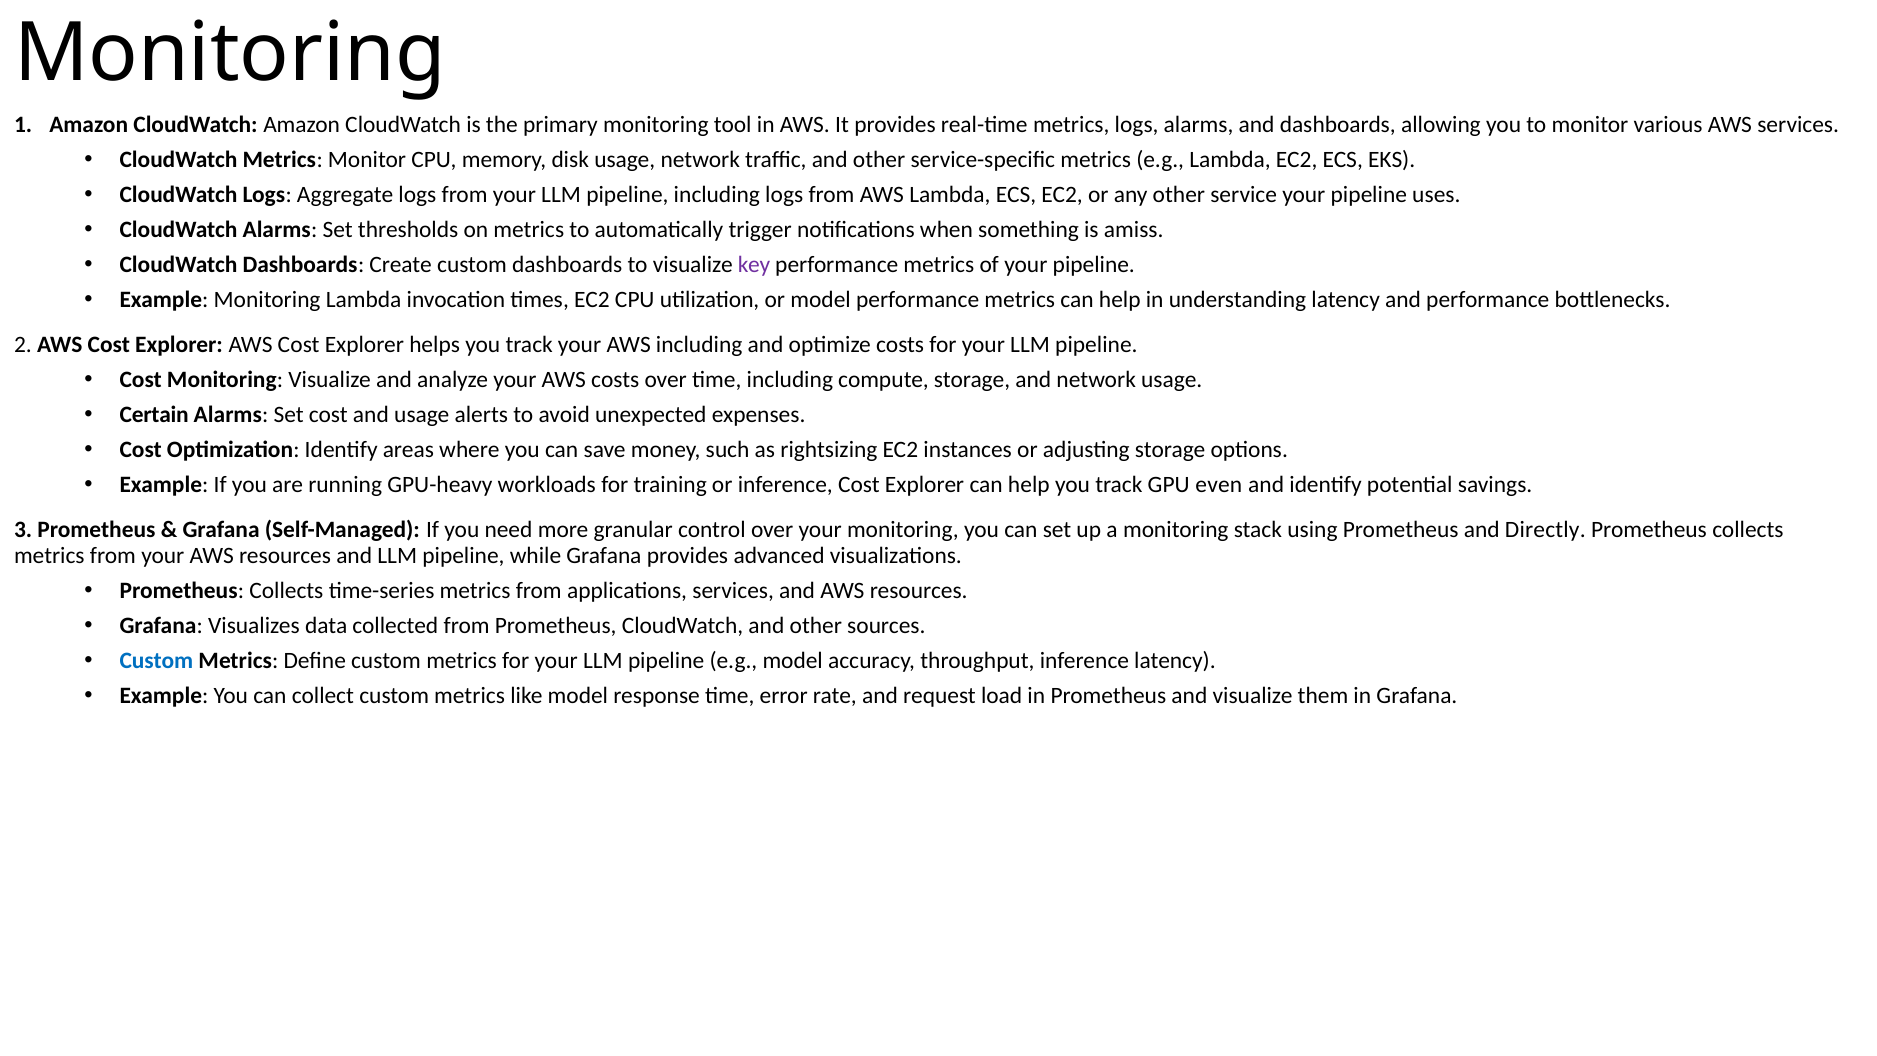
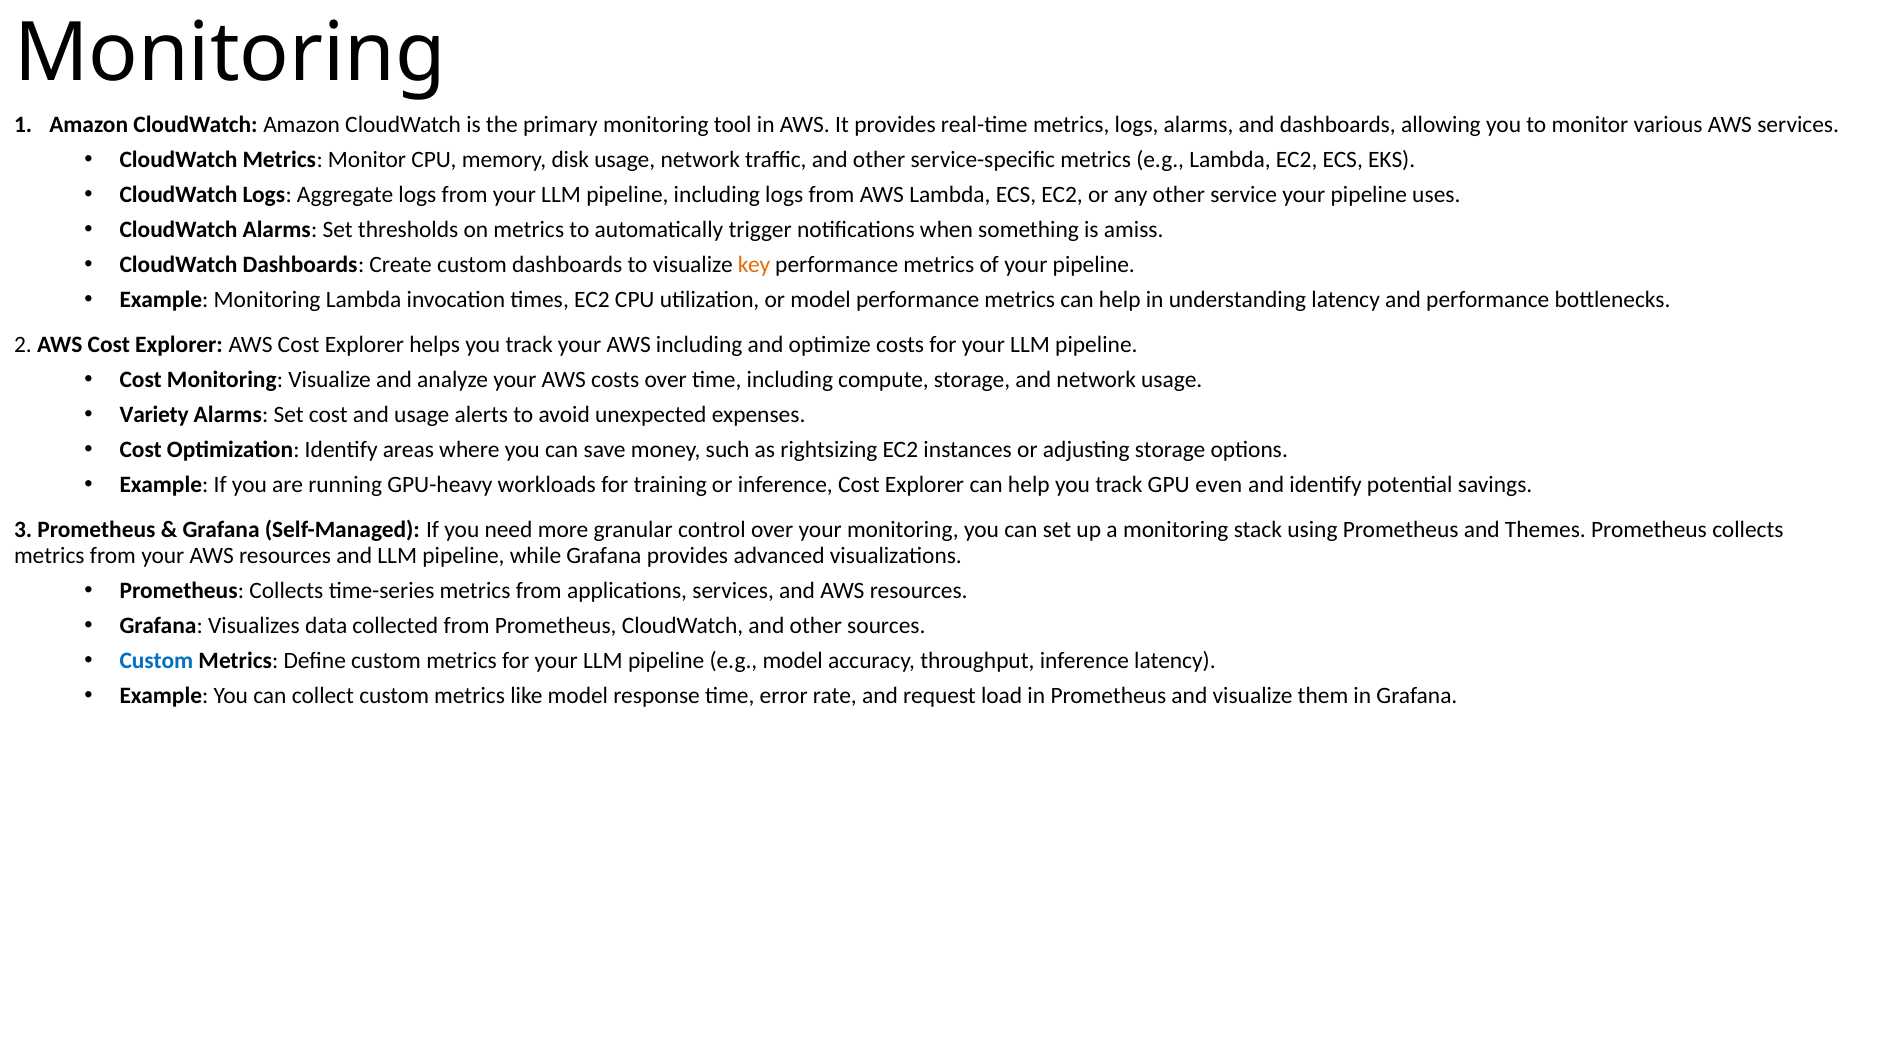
key colour: purple -> orange (754, 265)
Certain: Certain -> Variety (154, 415)
Directly: Directly -> Themes (1545, 530)
